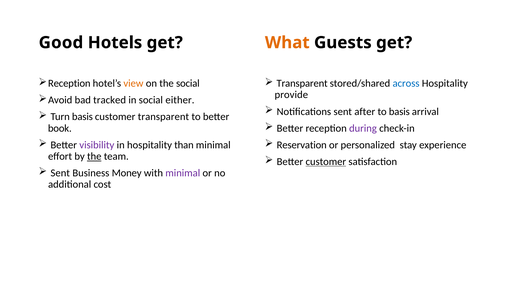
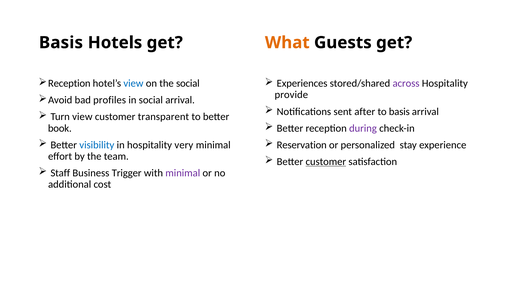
Good: Good -> Basis (61, 43)
view colour: orange -> blue (133, 83)
Transparent: Transparent -> Experiences (302, 83)
across colour: blue -> purple (406, 83)
tracked: tracked -> profiles (110, 100)
social either: either -> arrival (180, 100)
Turn basis: basis -> view (82, 117)
visibility colour: purple -> blue (97, 145)
than: than -> very (184, 145)
the underline: present -> none (94, 156)
Sent: Sent -> Staff (60, 173)
Money: Money -> Trigger (127, 173)
